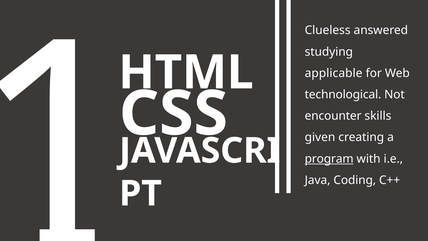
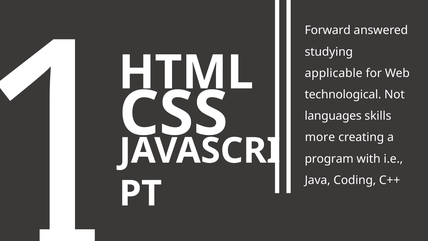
Clueless: Clueless -> Forward (328, 30)
encounter: encounter -> languages (333, 116)
given: given -> more (320, 137)
program underline: present -> none (329, 159)
